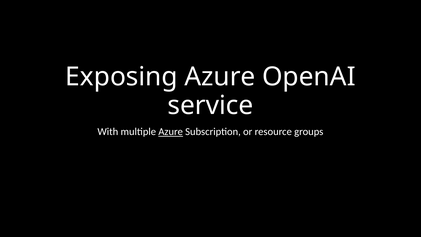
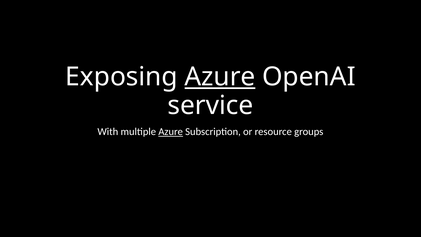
Azure underline: none -> present (220, 77)
